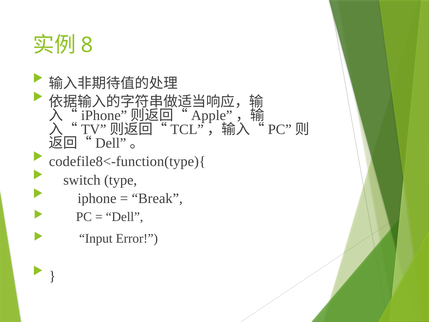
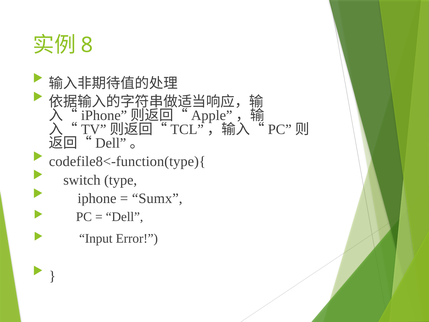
Break: Break -> Sumx (157, 198)
